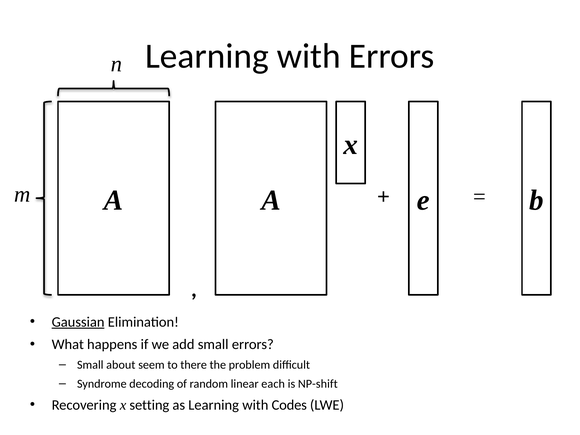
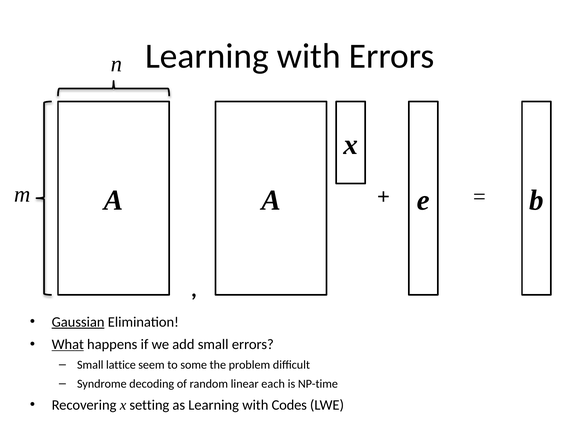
What underline: none -> present (68, 344)
about: about -> lattice (121, 365)
there: there -> some (194, 365)
NP-shift: NP-shift -> NP-time (318, 384)
